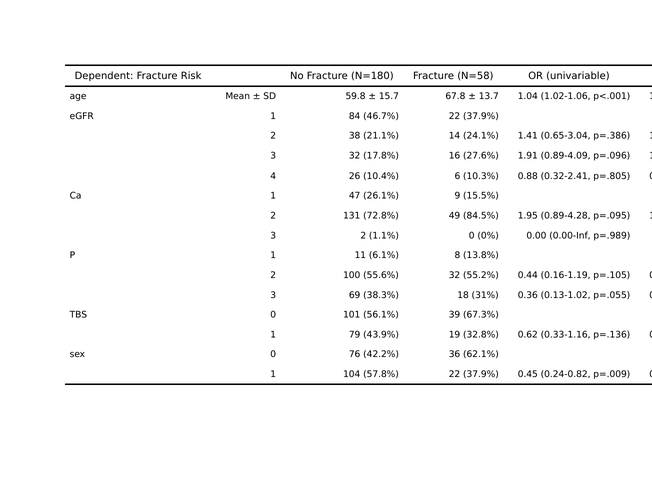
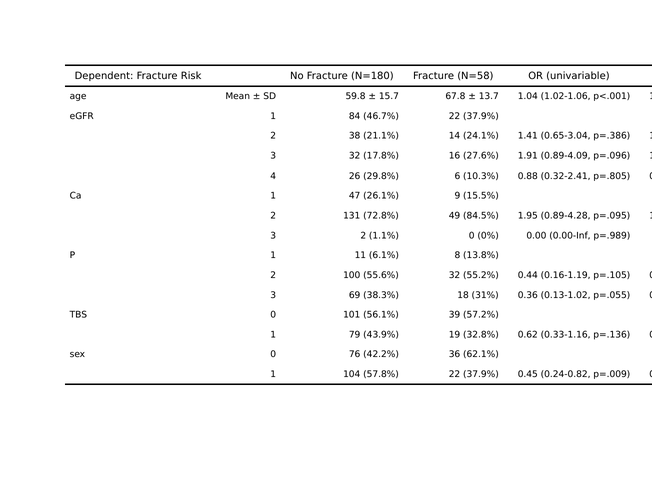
10.4%: 10.4% -> 29.8% (381, 176)
67.3%: 67.3% -> 57.2% (481, 315)
